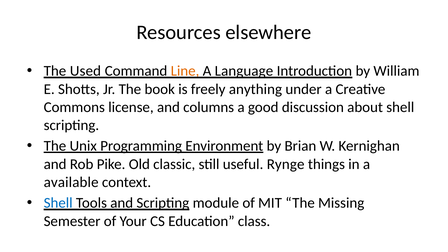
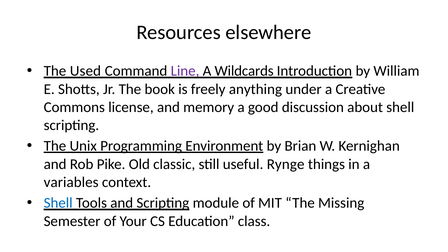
Line colour: orange -> purple (185, 71)
Language: Language -> Wildcards (244, 71)
columns: columns -> memory (209, 107)
available: available -> variables (71, 182)
